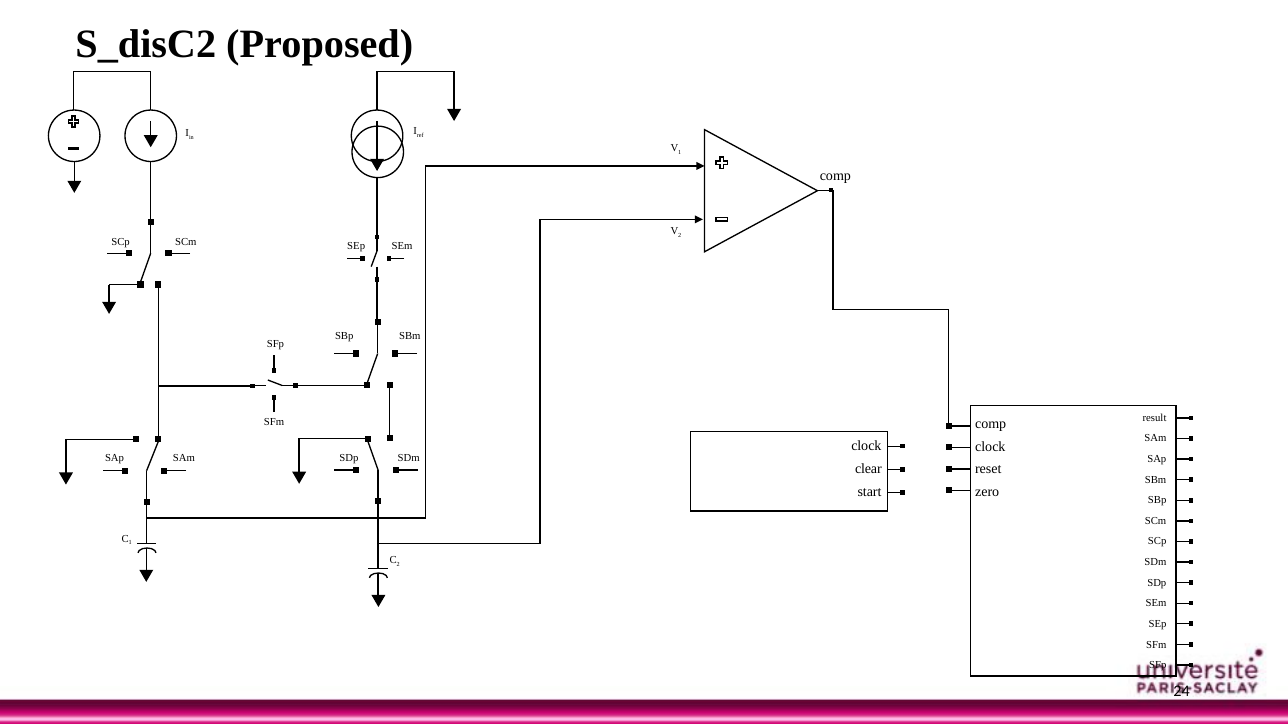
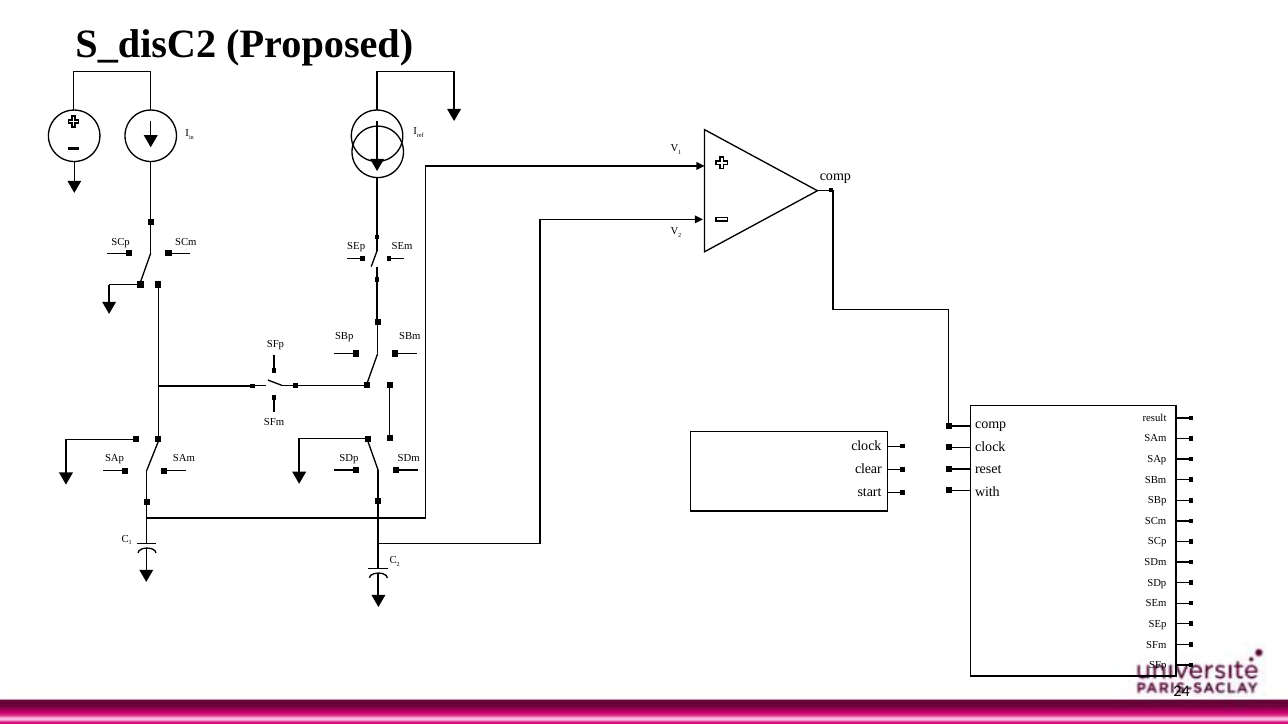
zero: zero -> with (987, 492)
